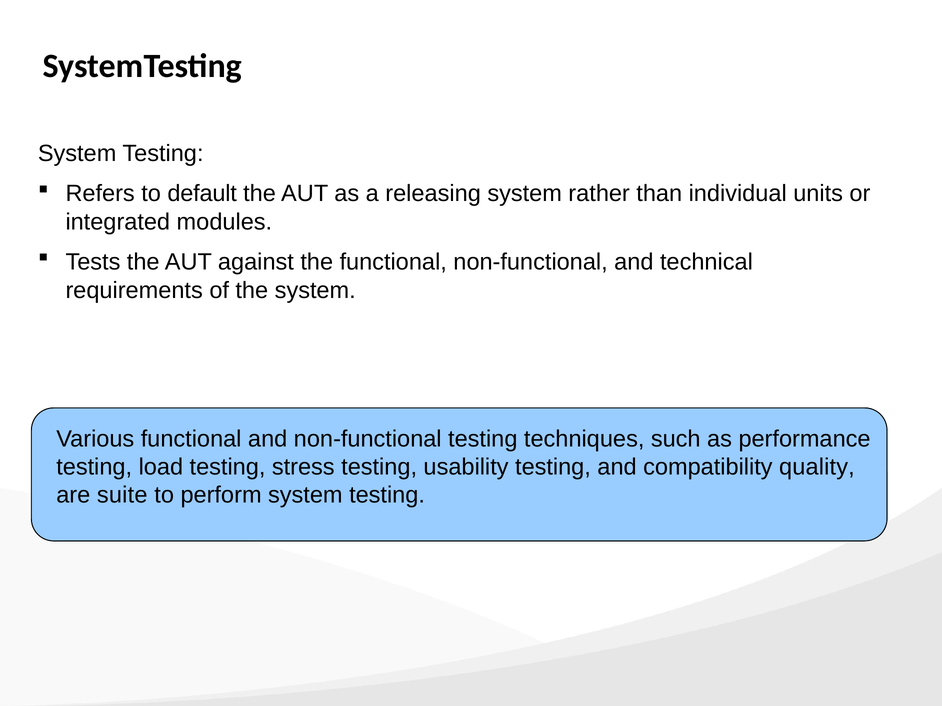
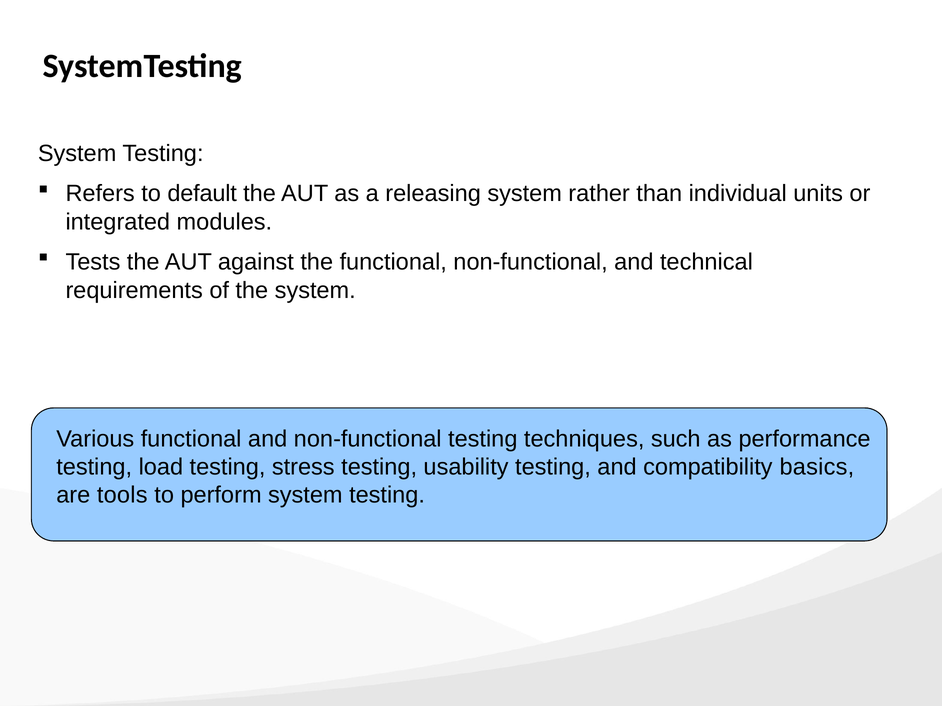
quality: quality -> basics (817, 467)
suite: suite -> tools (122, 496)
